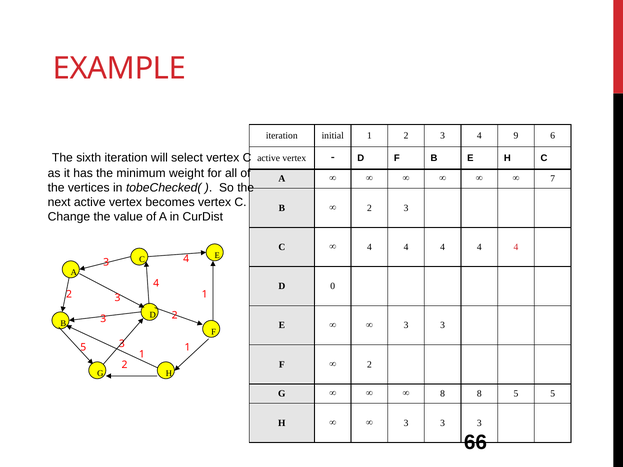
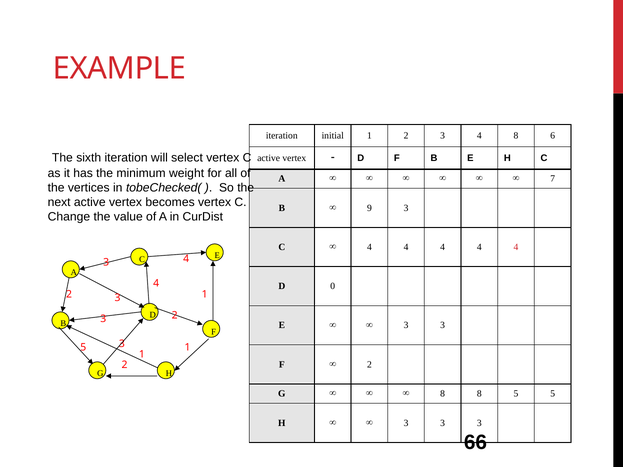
4 9: 9 -> 8 (516, 136)
2: 2 -> 9 (369, 208)
